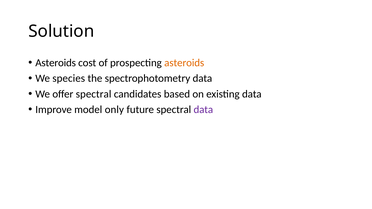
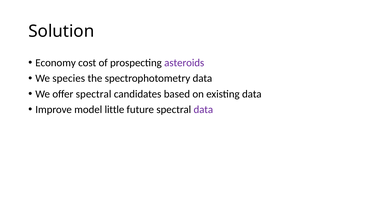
Asteroids: Asteroids -> Economy (56, 63)
asteroids colour: orange -> purple (184, 63)
only: only -> little (114, 110)
